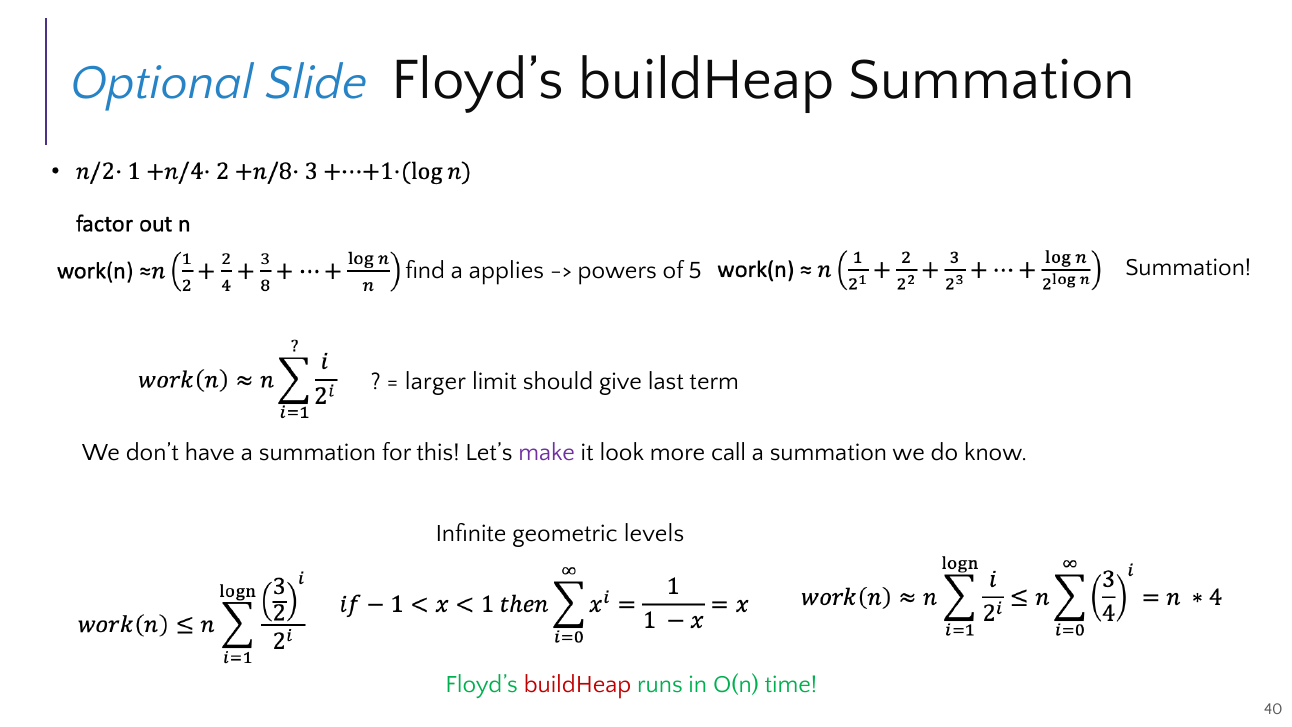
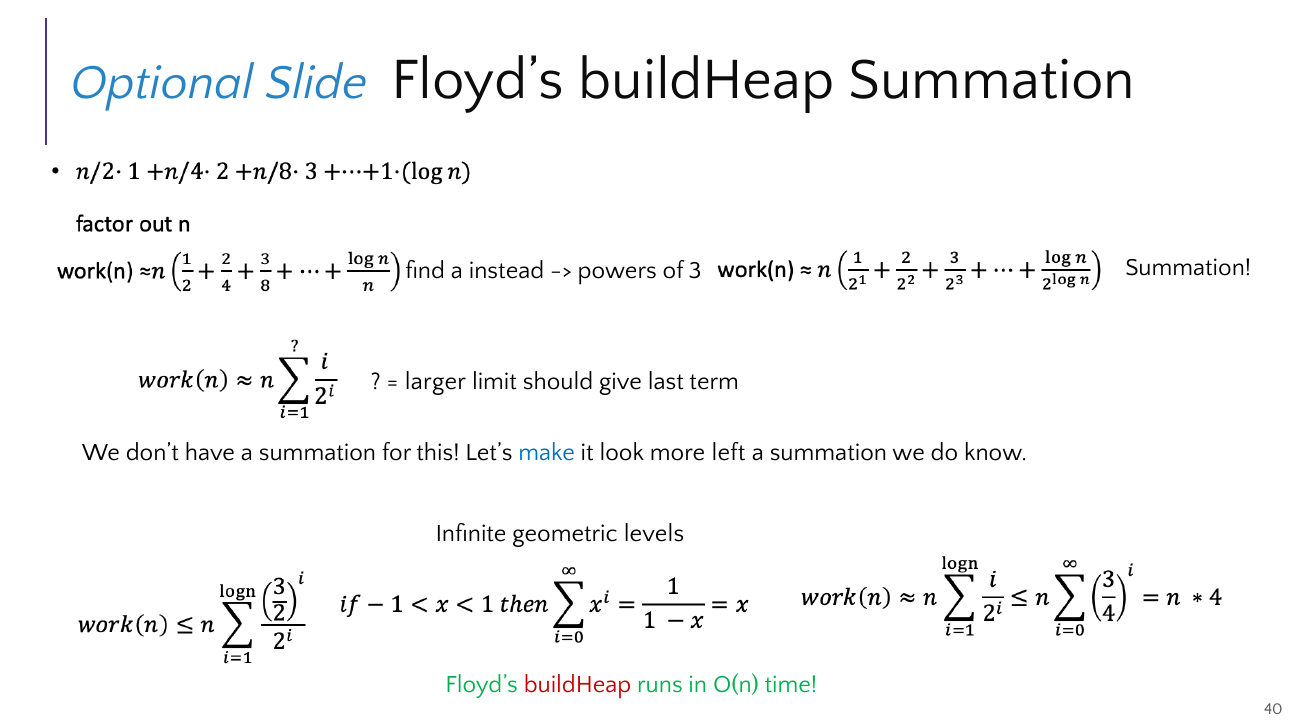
applies: applies -> instead (507, 271)
5: 5 -> 3 (695, 271)
make colour: purple -> blue (547, 452)
call: call -> left (728, 452)
